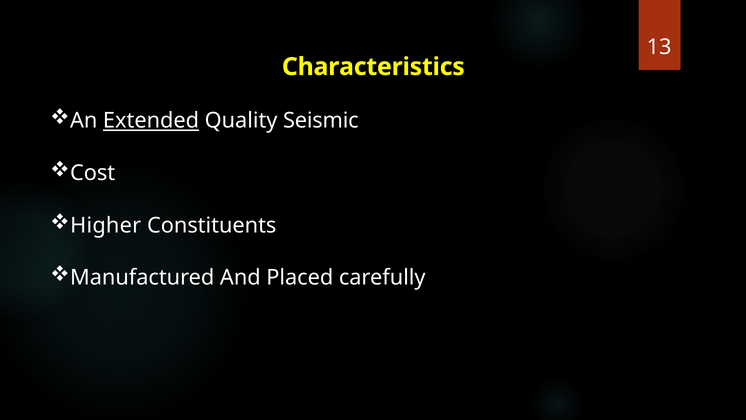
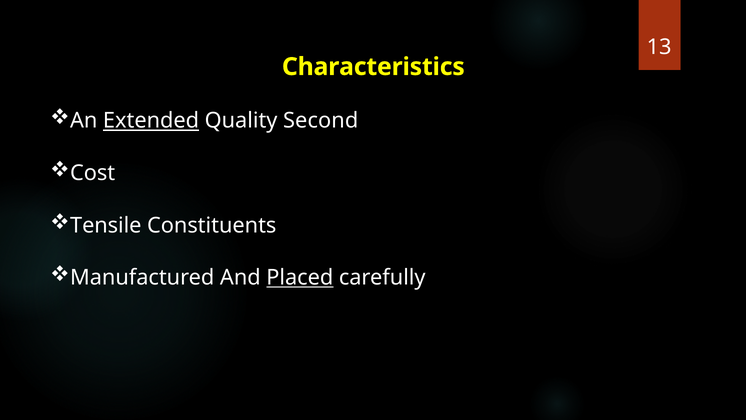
Seismic: Seismic -> Second (321, 121)
Higher: Higher -> Tensile (106, 225)
Placed underline: none -> present (300, 277)
